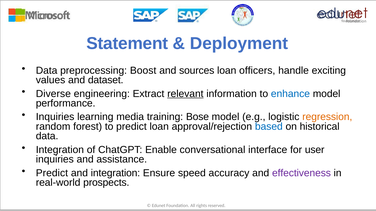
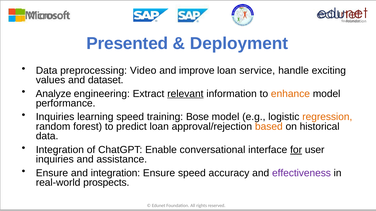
Statement: Statement -> Presented (127, 44)
Boost: Boost -> Video (143, 71)
sources: sources -> improve (197, 71)
officers: officers -> service (257, 71)
Diverse: Diverse -> Analyze (53, 94)
enhance colour: blue -> orange (290, 94)
learning media: media -> speed (130, 117)
based colour: blue -> orange (269, 127)
for underline: none -> present (296, 150)
Predict: Predict -> Ensure (52, 173)
